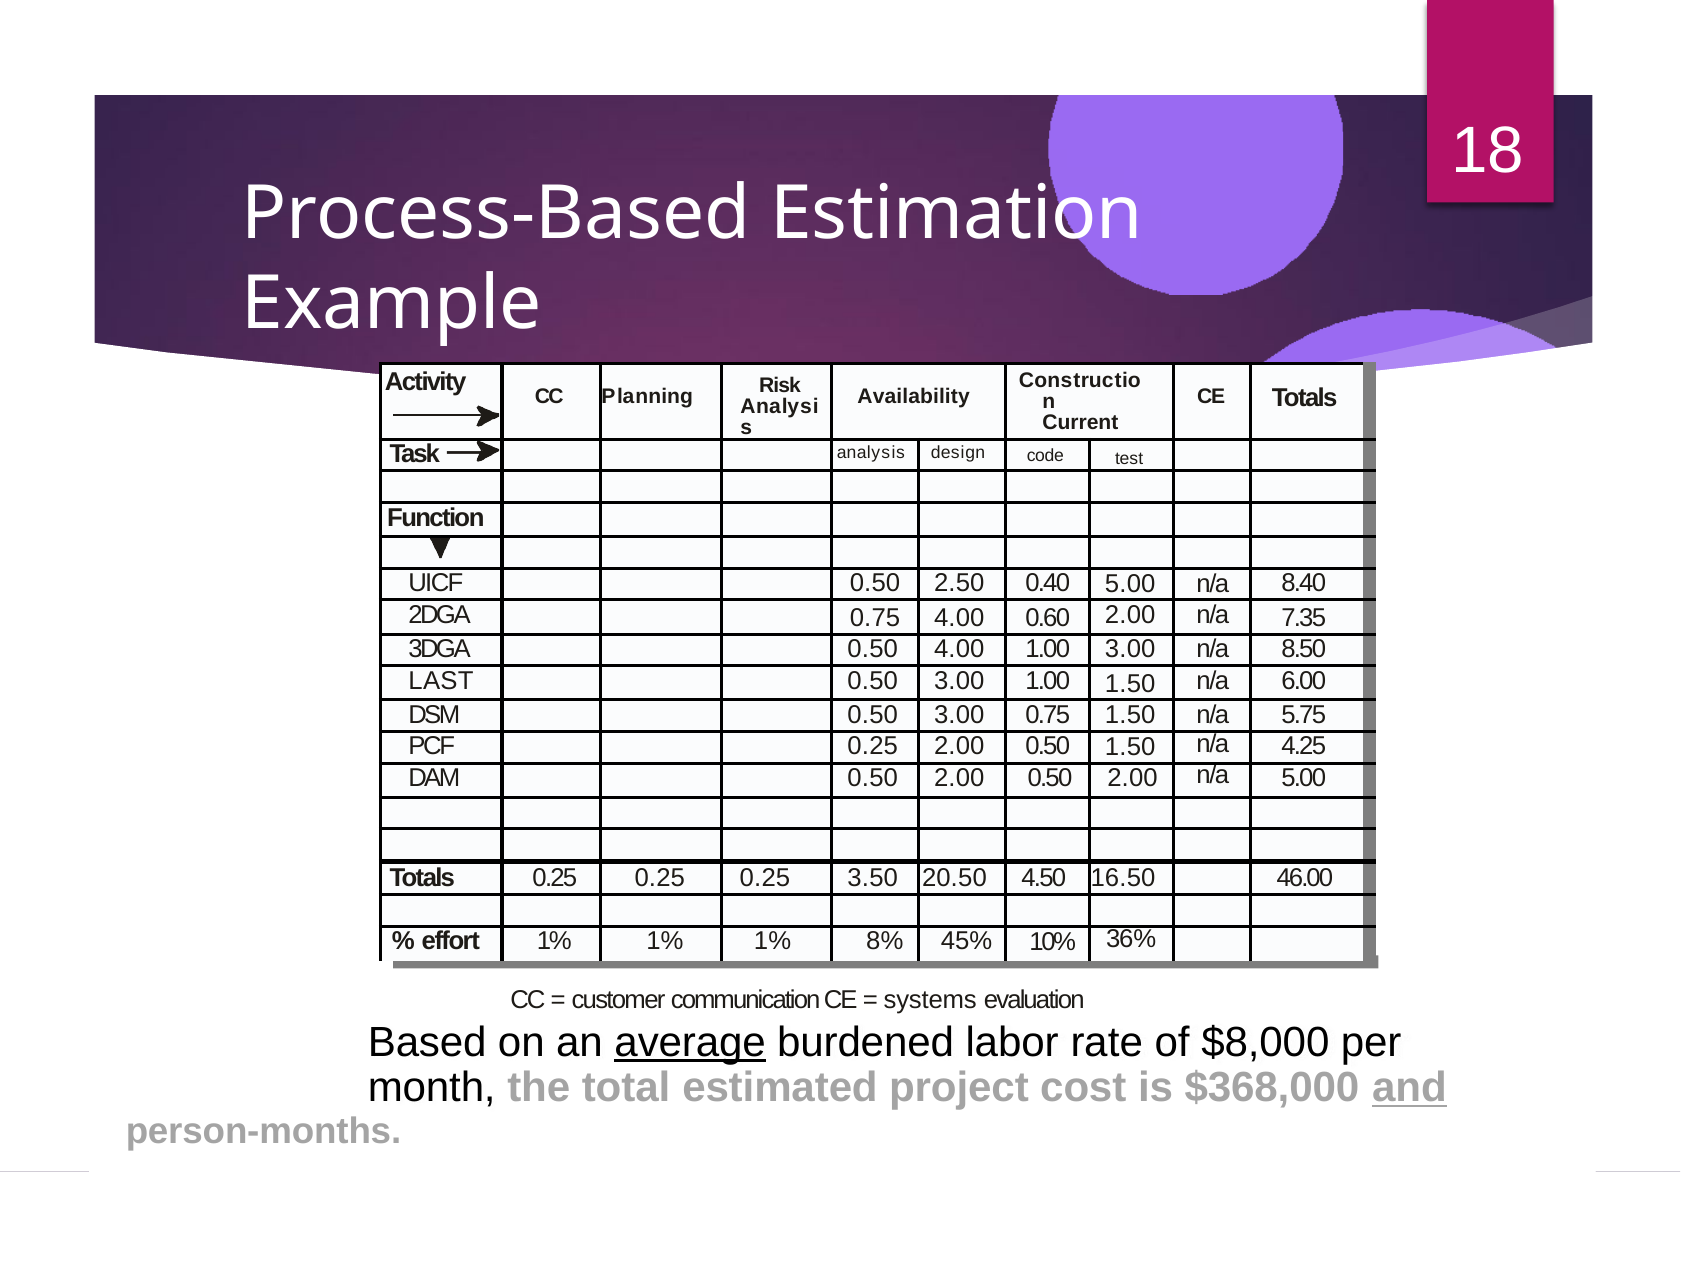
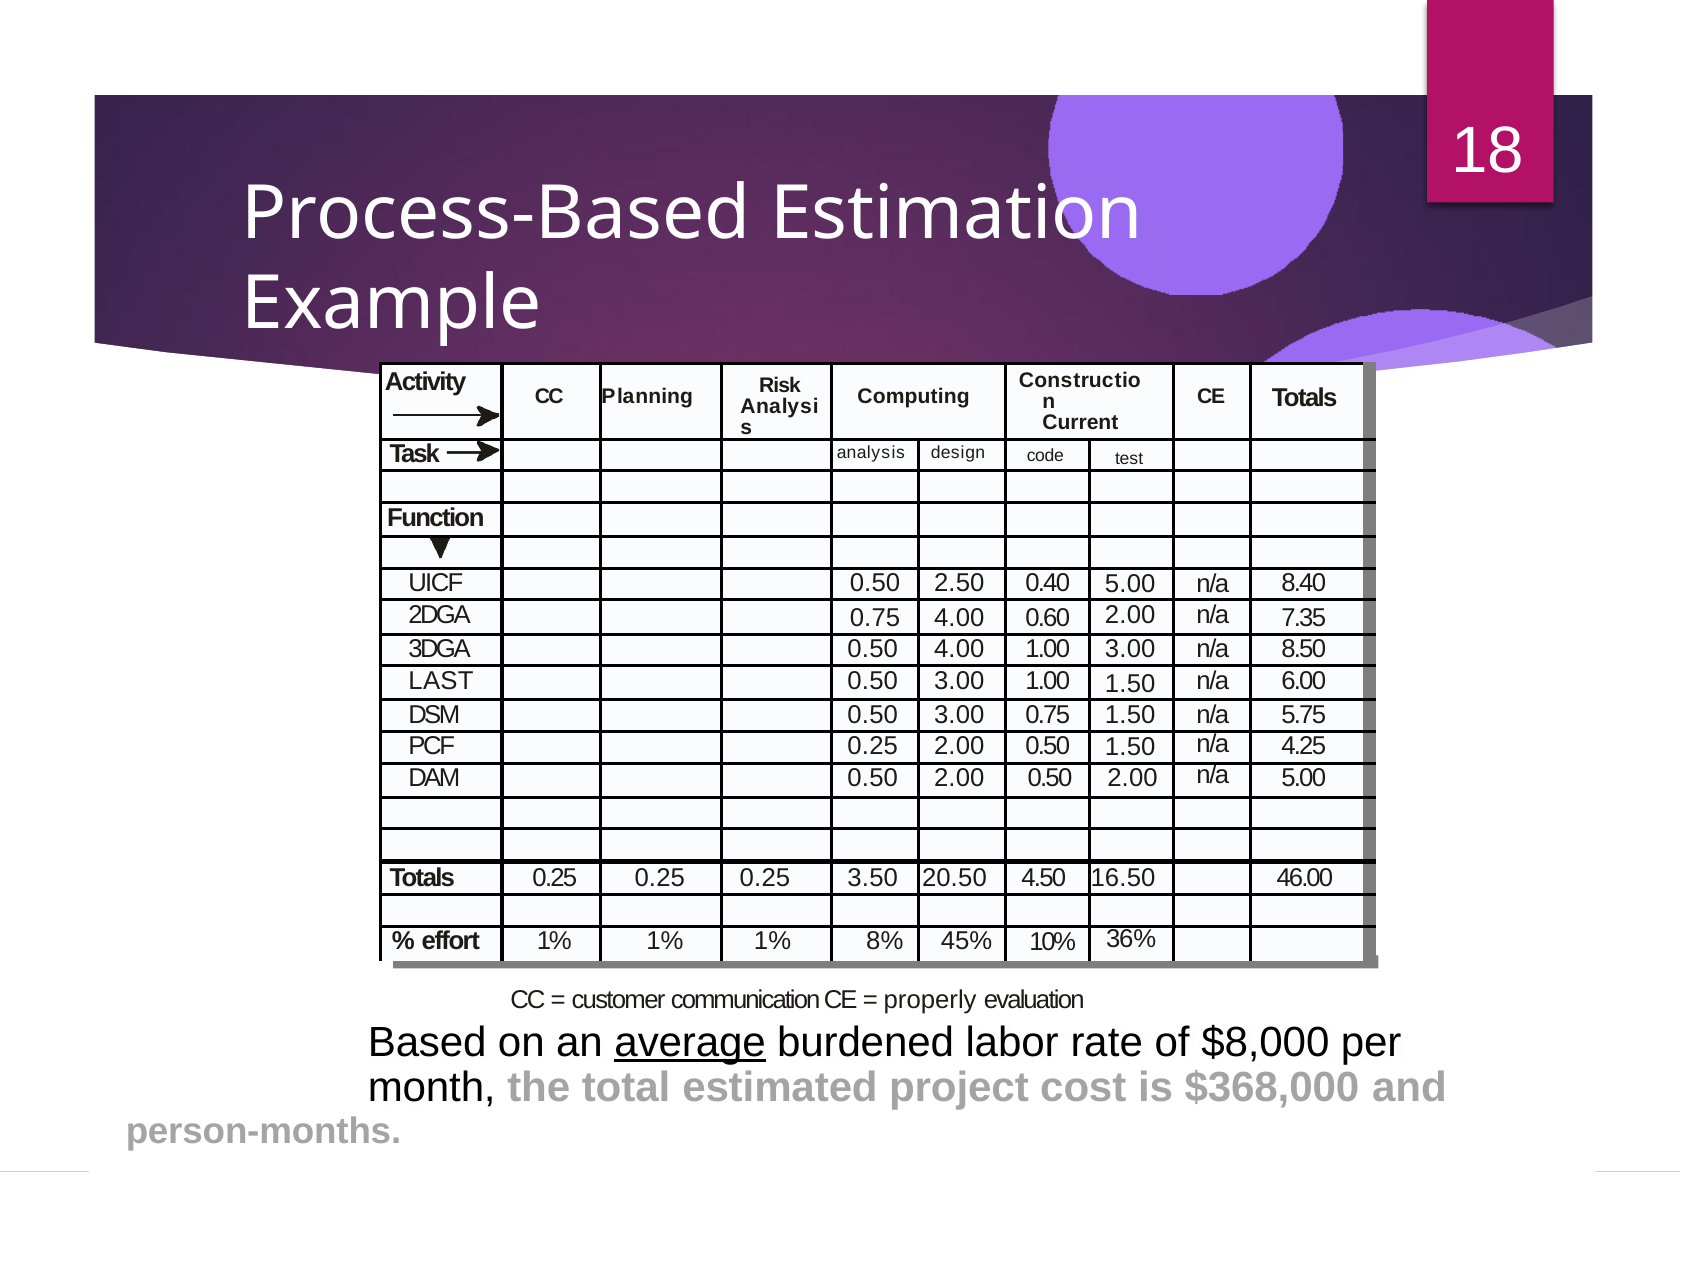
Availability: Availability -> Computing (914, 397)
systems: systems -> properly (930, 999)
and underline: present -> none (1409, 1088)
